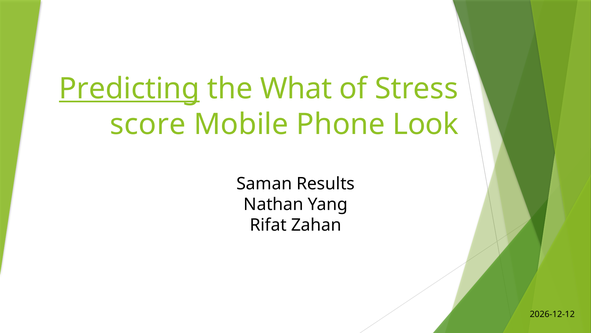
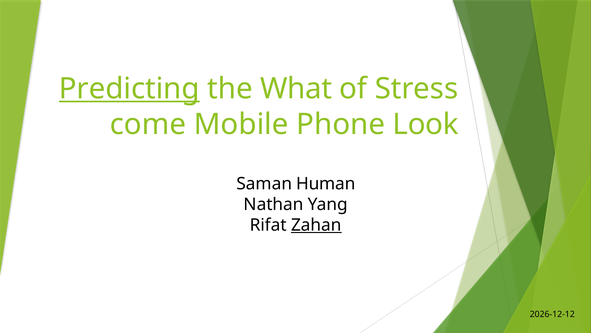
score: score -> come (148, 124)
Results: Results -> Human (326, 183)
Zahan underline: none -> present (316, 225)
